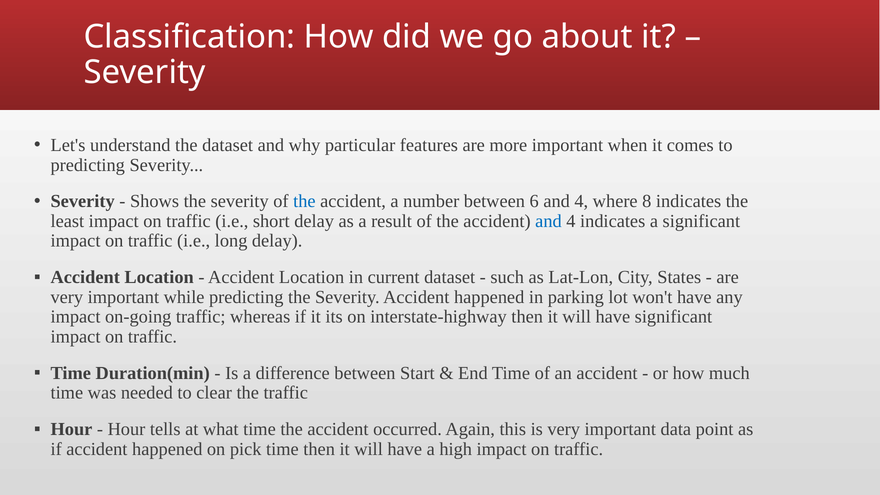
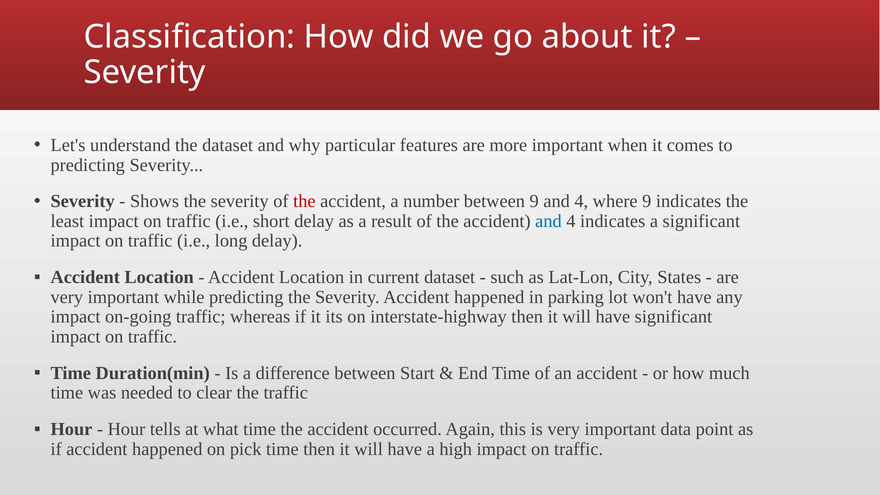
the colour: blue -> red (304, 201)
between 6: 6 -> 9 (534, 201)
where 8: 8 -> 9 (647, 201)
